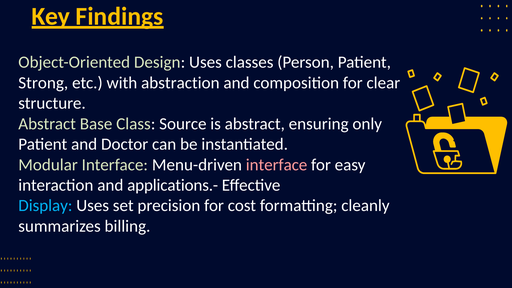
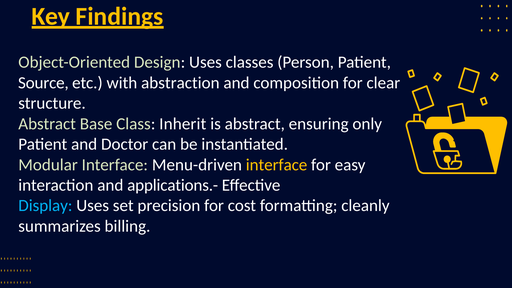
Strong: Strong -> Source (43, 83)
Source: Source -> Inherit (183, 124)
interface colour: pink -> yellow (277, 165)
